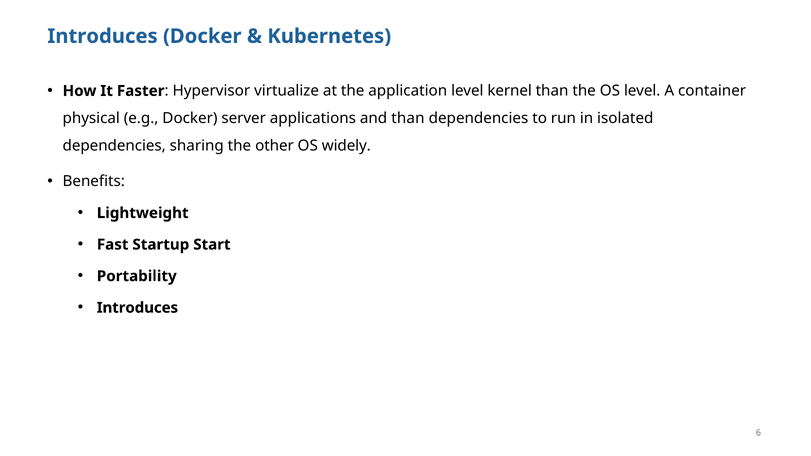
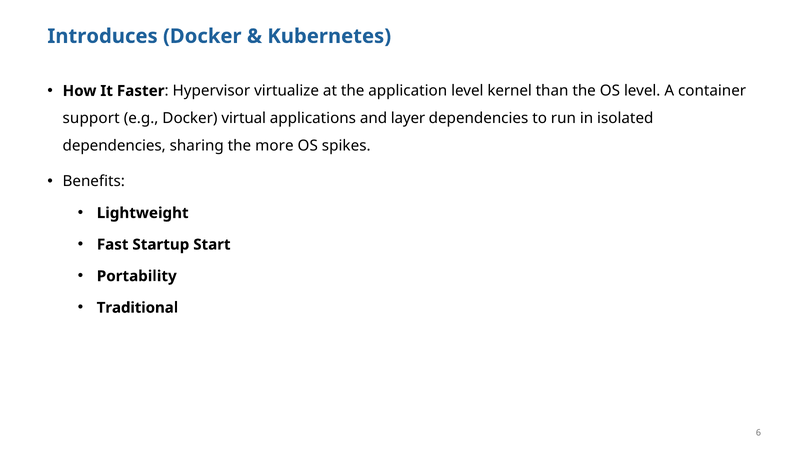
physical: physical -> support (91, 118)
server: server -> virtual (244, 118)
and than: than -> layer (408, 118)
other: other -> more (274, 146)
widely: widely -> spikes (346, 146)
Introduces: Introduces -> Traditional (137, 308)
